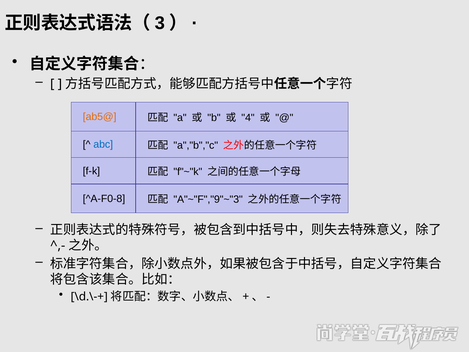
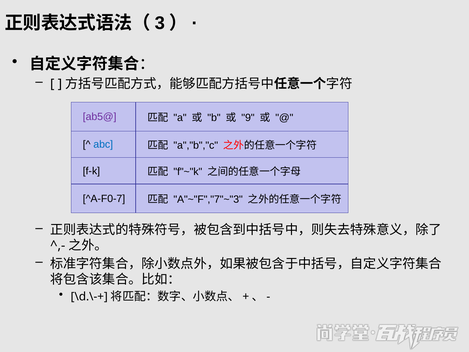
ab5@ colour: orange -> purple (100, 117)
4: 4 -> 9 (248, 118)
^A-F0-8: ^A-F0-8 -> ^A-F0-7 (104, 198)
A"~"F","9"~"3: A"~"F","9"~"3 -> A"~"F","7"~"3 (208, 199)
